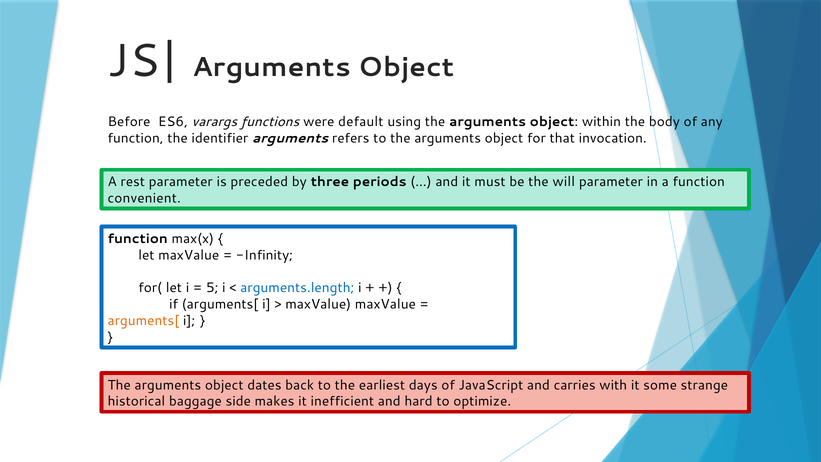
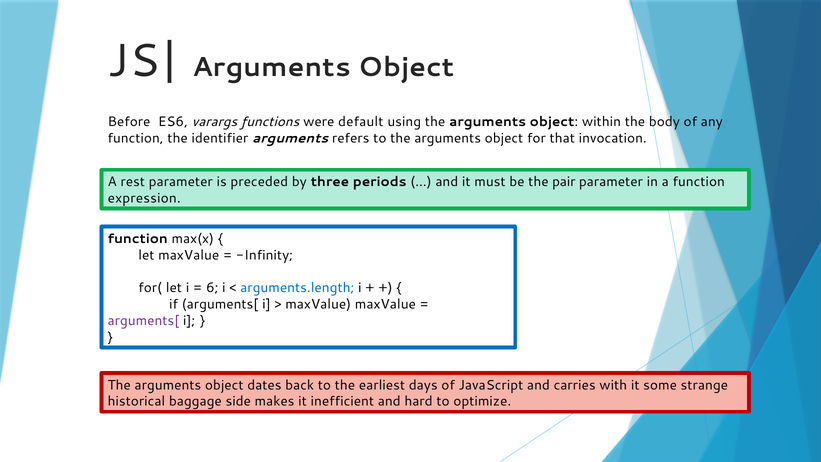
will: will -> pair (564, 182)
convenient: convenient -> expression (144, 198)
5: 5 -> 6 (212, 288)
arguments[ colour: orange -> purple (143, 321)
